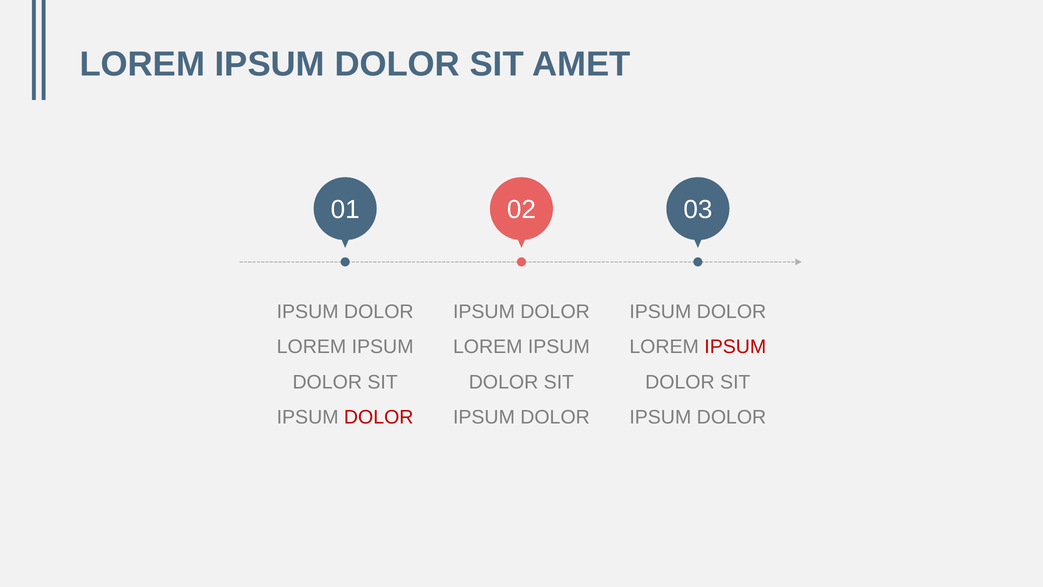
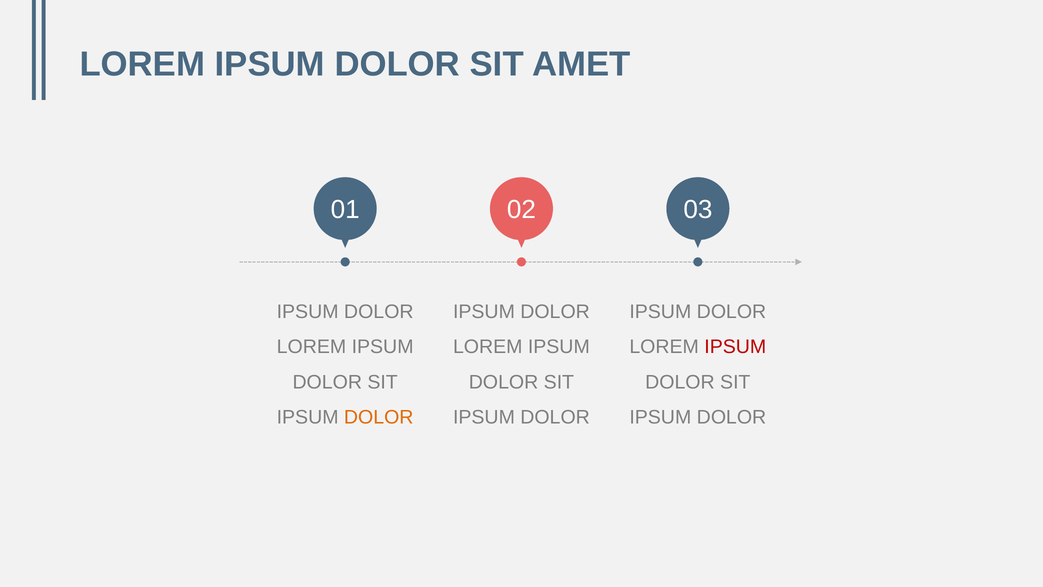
DOLOR colour: red -> orange (379, 417)
